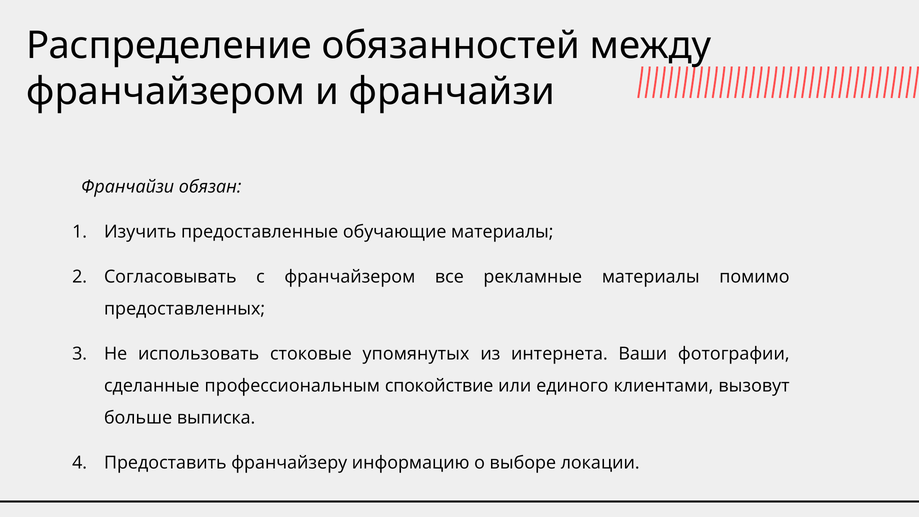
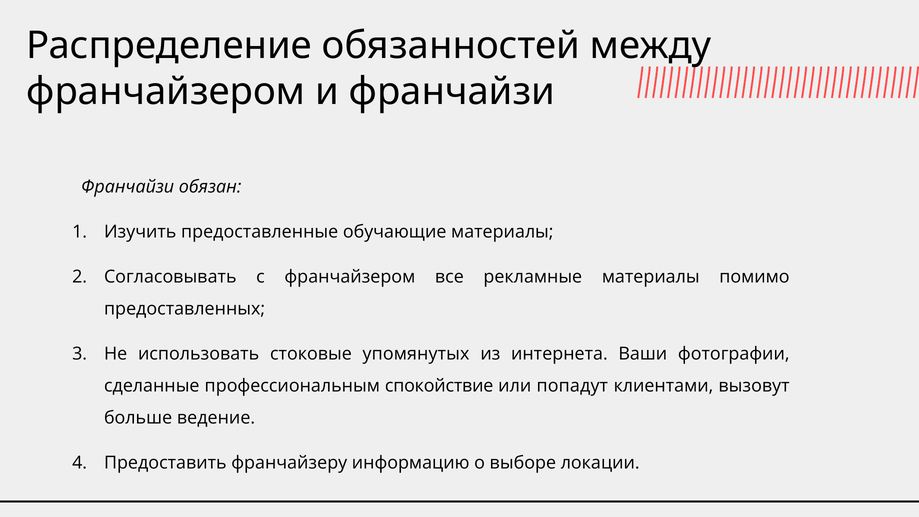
единого: единого -> попадут (572, 386)
выписка: выписка -> ведение (216, 418)
